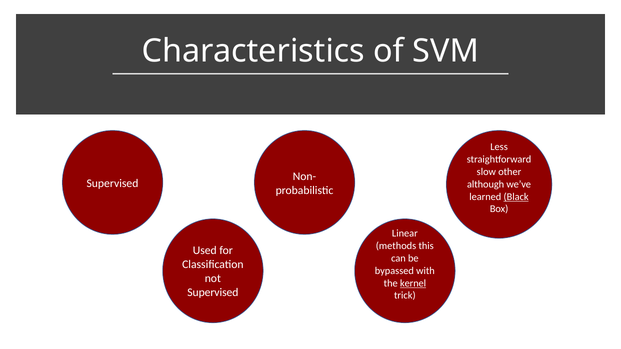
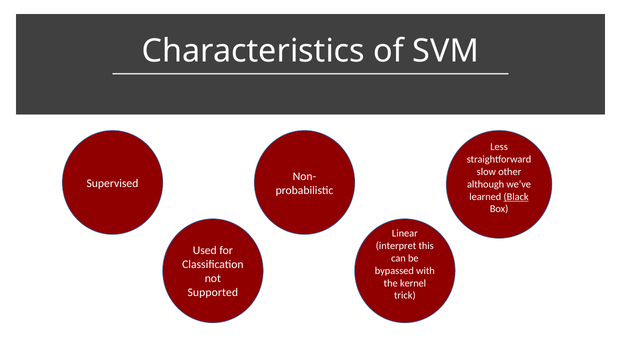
methods: methods -> interpret (396, 246)
kernel underline: present -> none (413, 283)
Supervised: Supervised -> Supported (213, 293)
